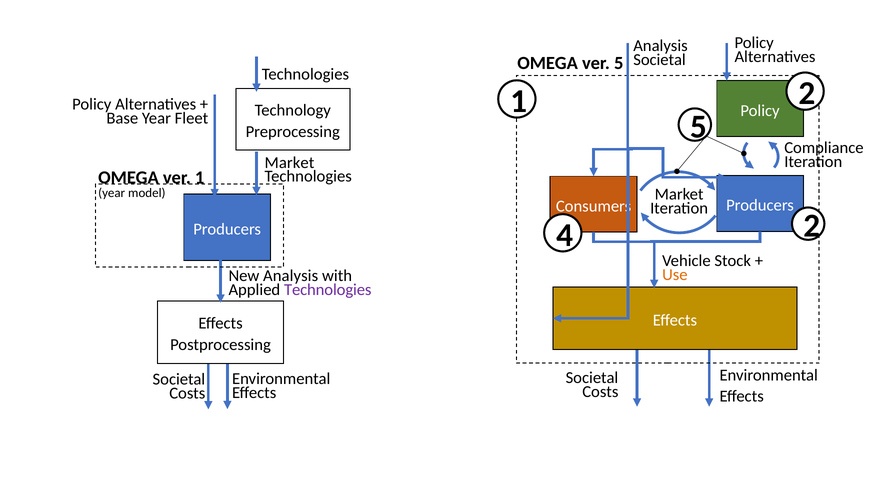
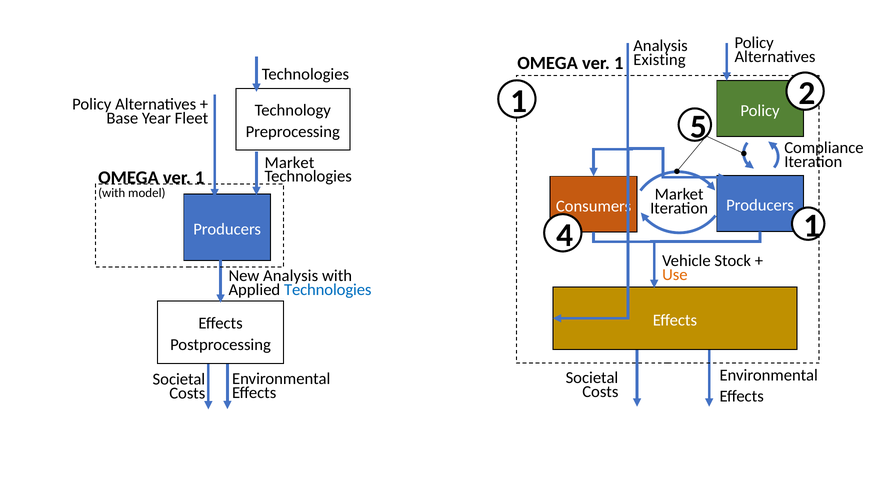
Societal: Societal -> Existing (659, 60)
5: 5 -> 1 (619, 63)
year: year -> with (112, 193)
2: 2 -> 1 (812, 226)
Technologies colour: purple -> blue (328, 290)
